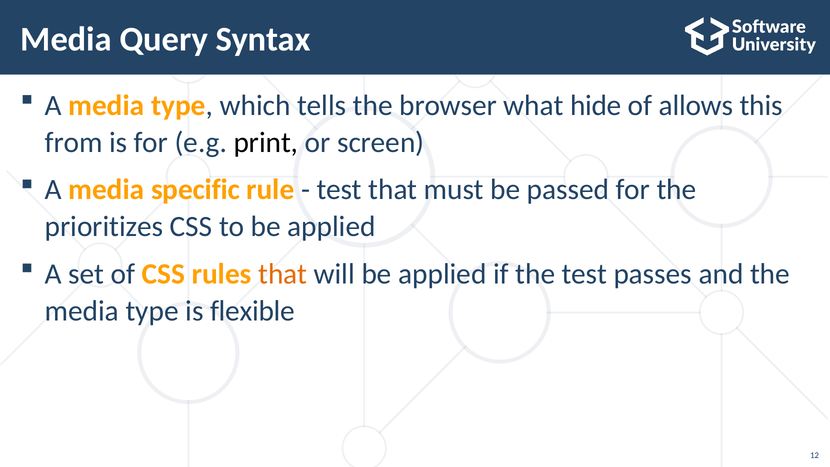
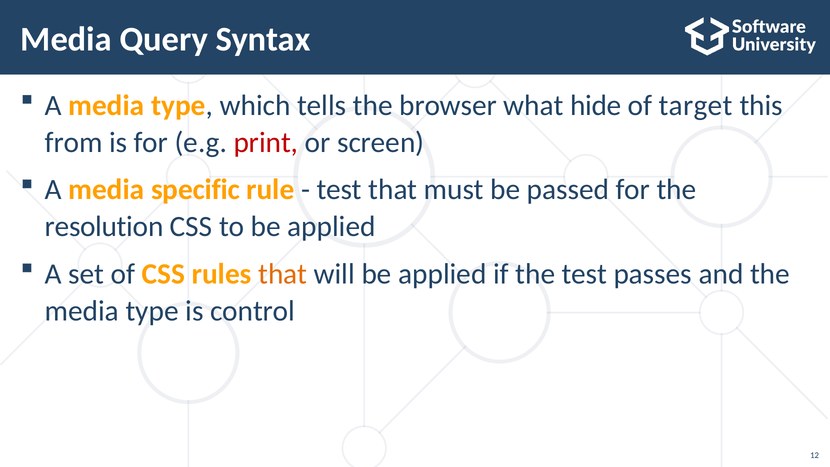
allows: allows -> target (696, 105)
print colour: black -> red (266, 142)
prioritizes: prioritizes -> resolution (104, 227)
flexible: flexible -> control (253, 311)
